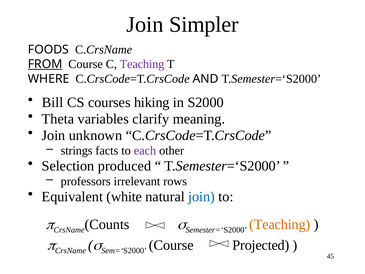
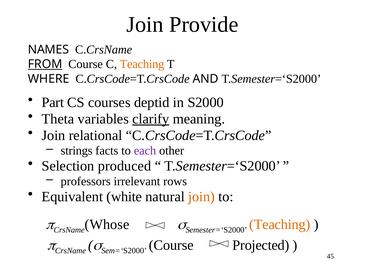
Simpler: Simpler -> Provide (204, 24)
FOODS: FOODS -> NAMES (48, 49)
Teaching colour: purple -> orange (142, 64)
Bill: Bill -> Part (53, 102)
hiking: hiking -> deptid (152, 102)
clarify underline: none -> present (151, 119)
unknown: unknown -> relational (96, 135)
join colour: blue -> orange (202, 196)
Counts: Counts -> Whose (107, 224)
